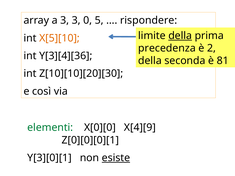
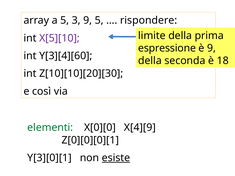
a 3: 3 -> 5 (65, 20)
3 0: 0 -> 9 (88, 20)
della underline: present -> none (180, 36)
X[5][10 colour: orange -> purple (59, 38)
precedenza: precedenza -> espressione (167, 48)
è 2: 2 -> 9 (211, 48)
Y[3][4][36: Y[3][4][36 -> Y[3][4][60 (66, 56)
81: 81 -> 18 (223, 61)
